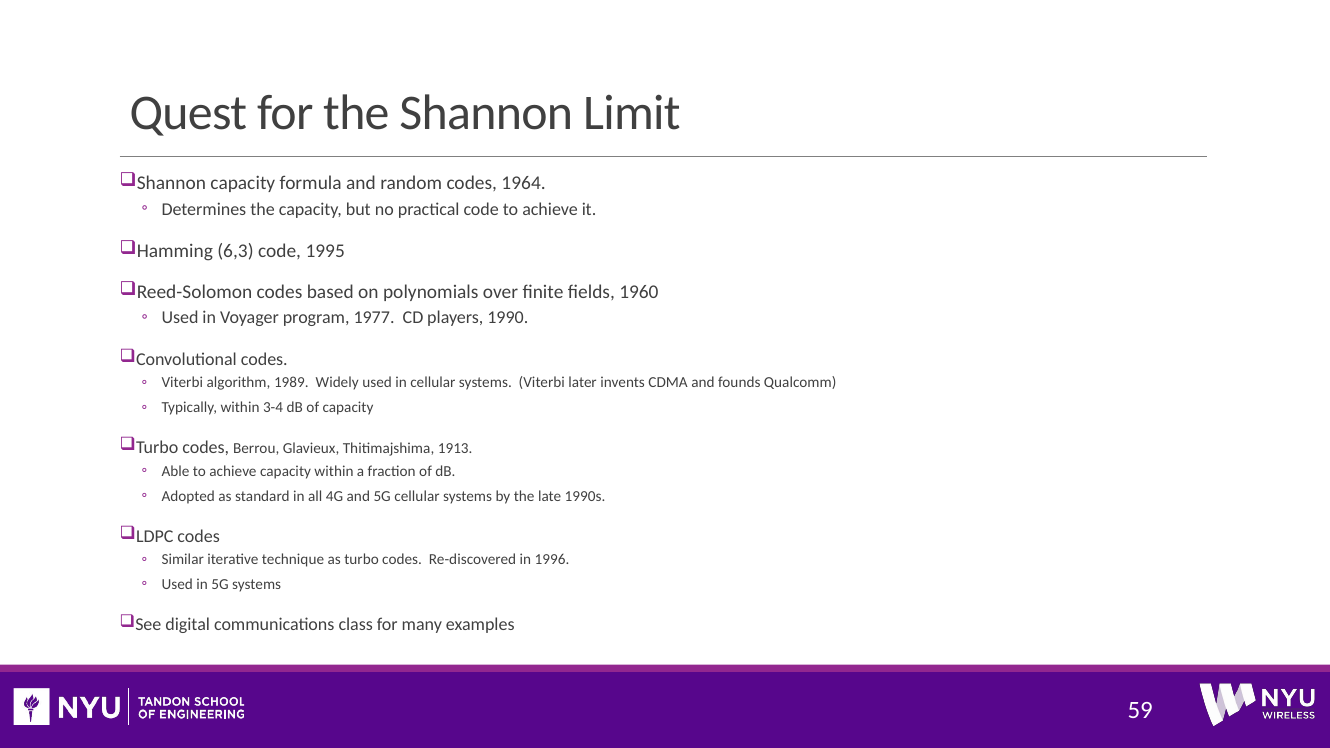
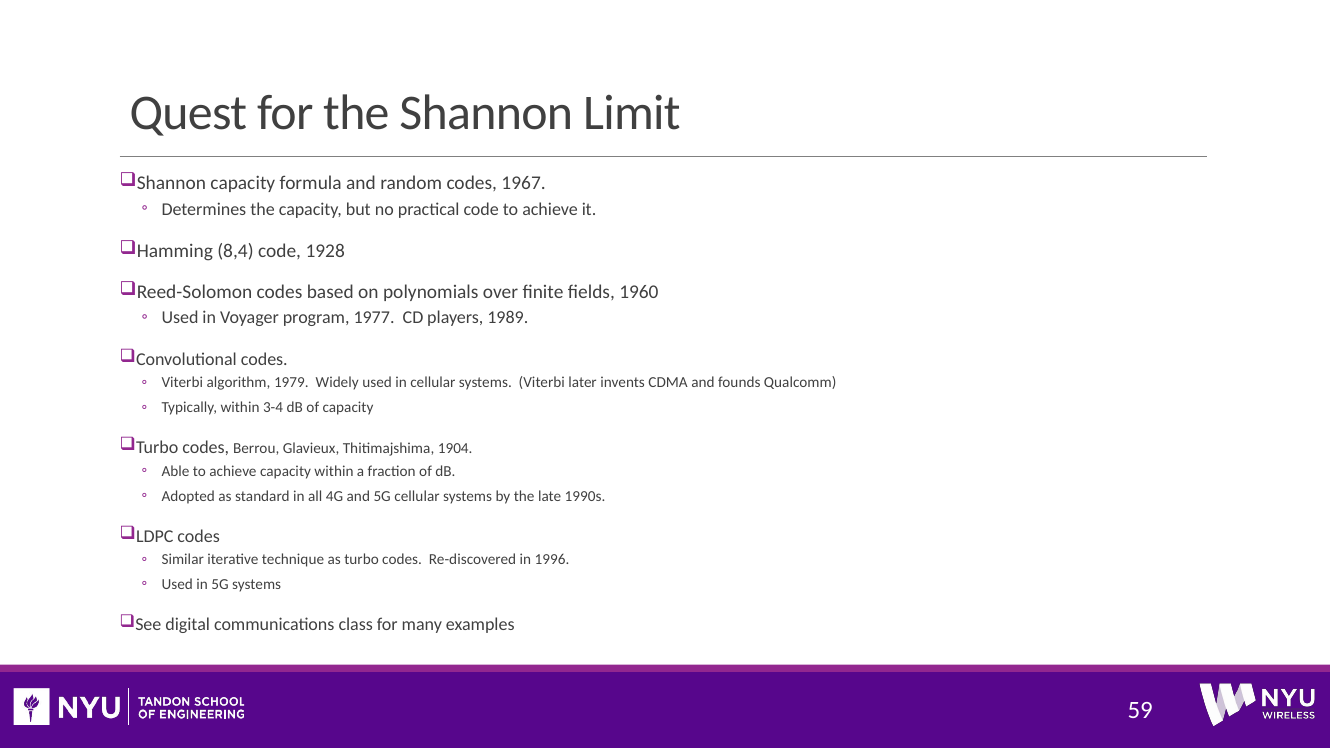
1964: 1964 -> 1967 (524, 183)
6,3: 6,3 -> 8,4 (235, 251)
1995: 1995 -> 1928 (325, 251)
1990: 1990 -> 1989 (508, 318)
1989: 1989 -> 1979 (291, 383)
1913: 1913 -> 1904 (455, 449)
